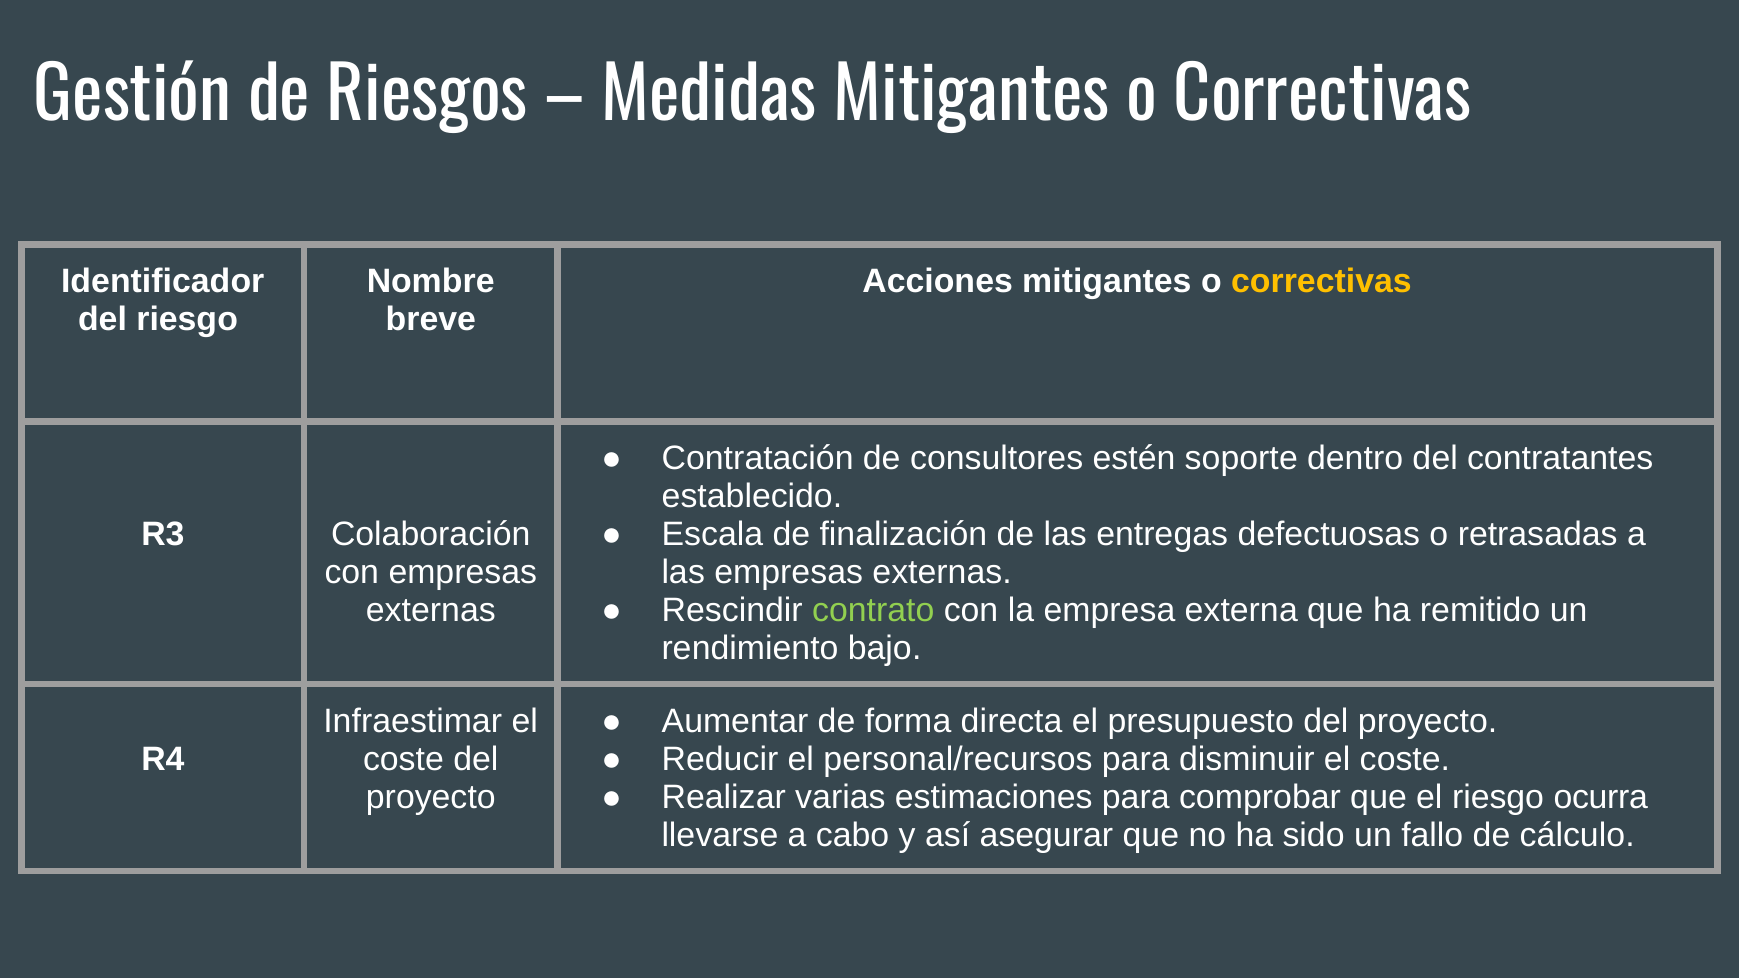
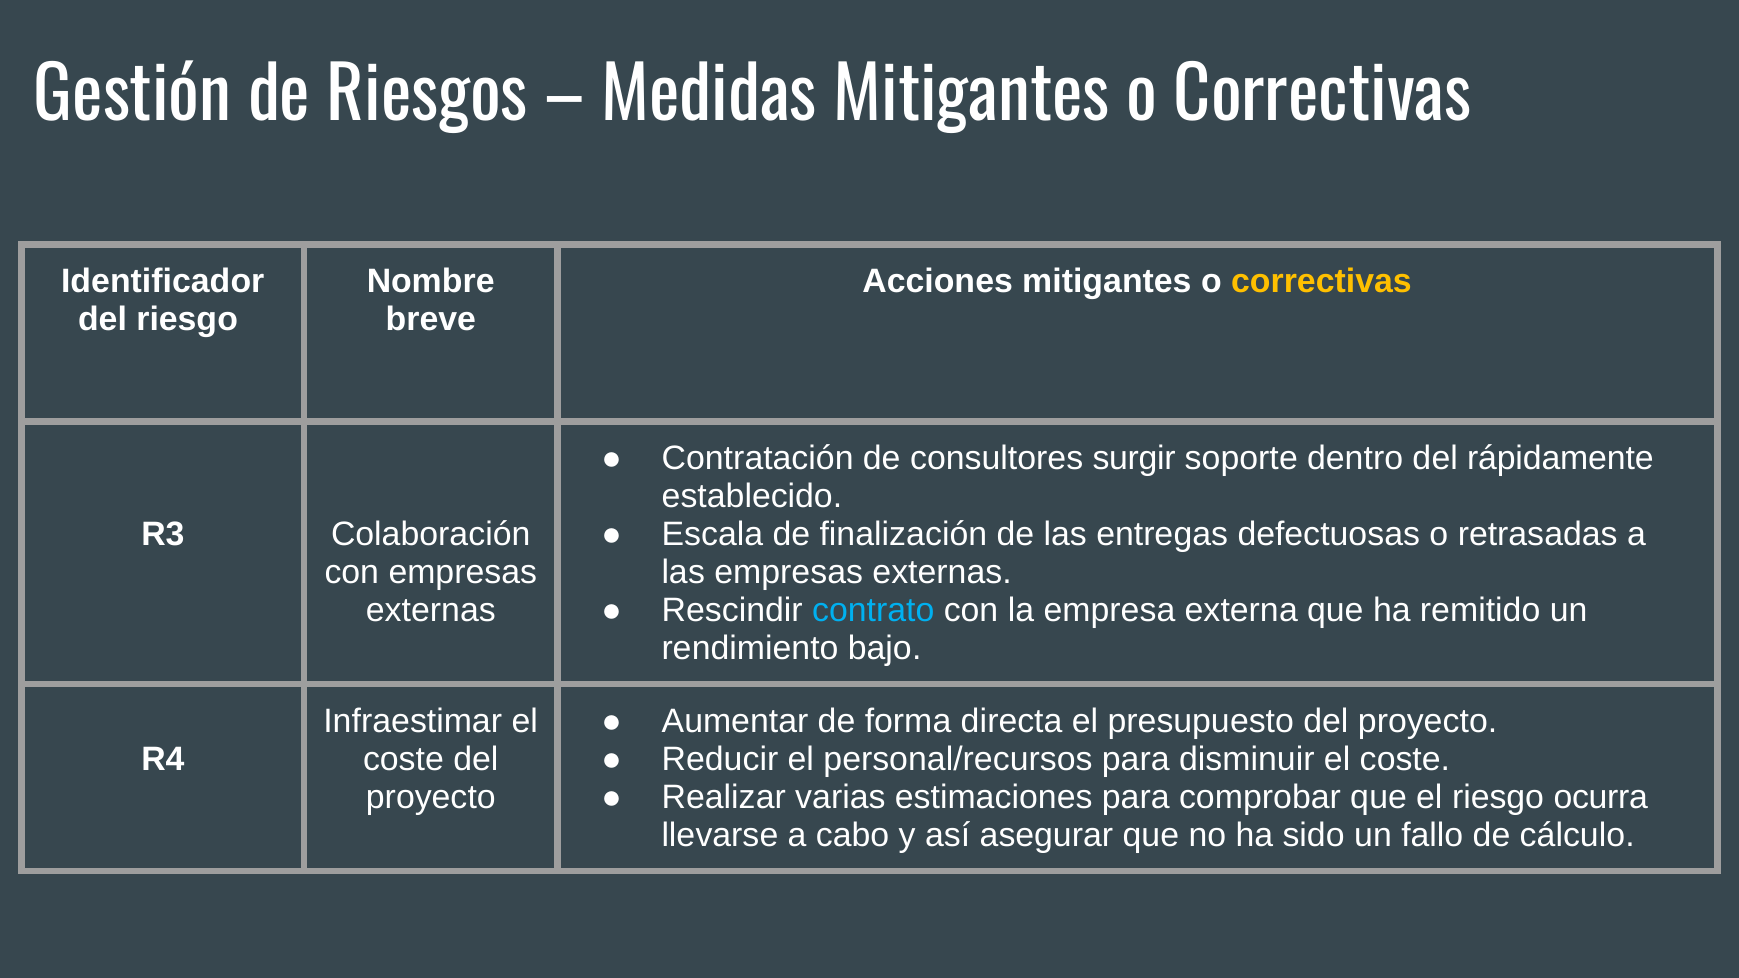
estén: estén -> surgir (1134, 459)
contratantes: contratantes -> rápidamente (1560, 459)
contrato colour: light green -> light blue (873, 611)
